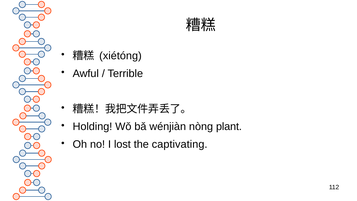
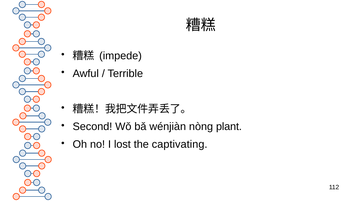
xiétóng: xiétóng -> impede (121, 56)
Holding: Holding -> Second (92, 127)
